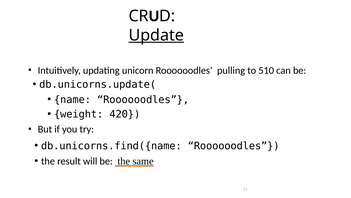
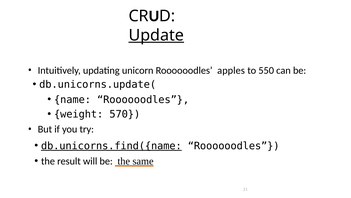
pulling: pulling -> apples (231, 70)
510: 510 -> 550 (266, 70)
420: 420 -> 570 (125, 114)
db.unicorns.find({name underline: none -> present (111, 146)
